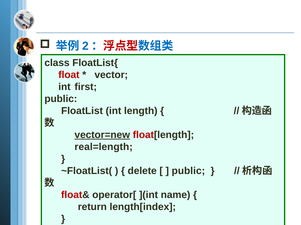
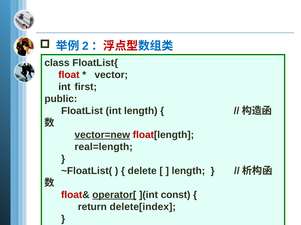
public: public -> length (188, 171)
operator[ underline: none -> present (114, 195)
name: name -> const (176, 195)
length[index: length[index -> delete[index (143, 207)
